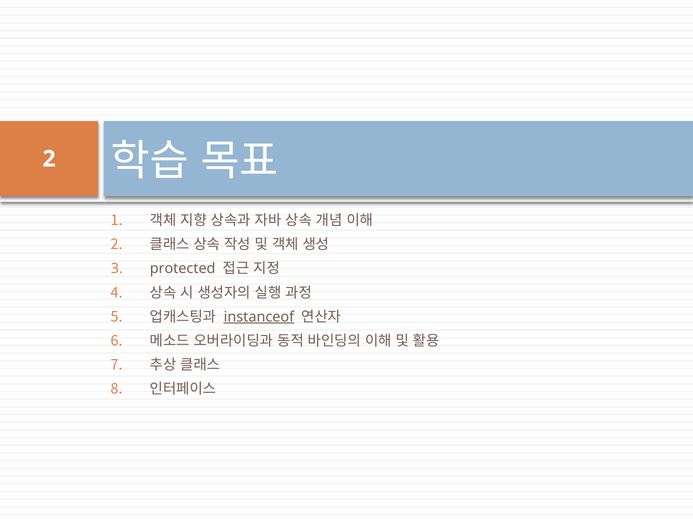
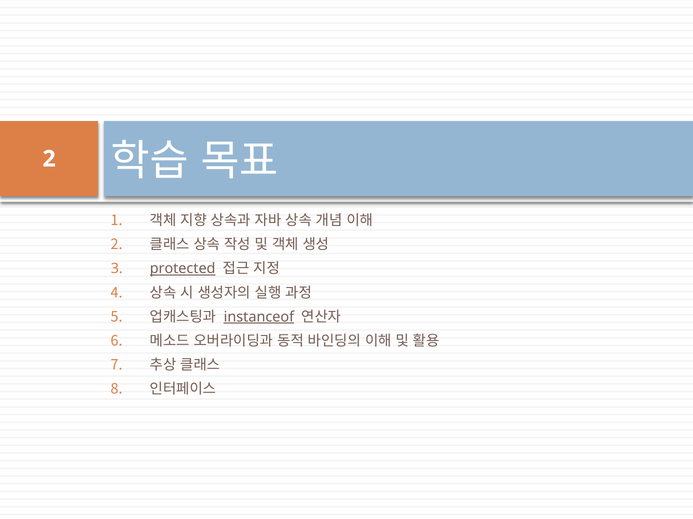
protected underline: none -> present (183, 269)
